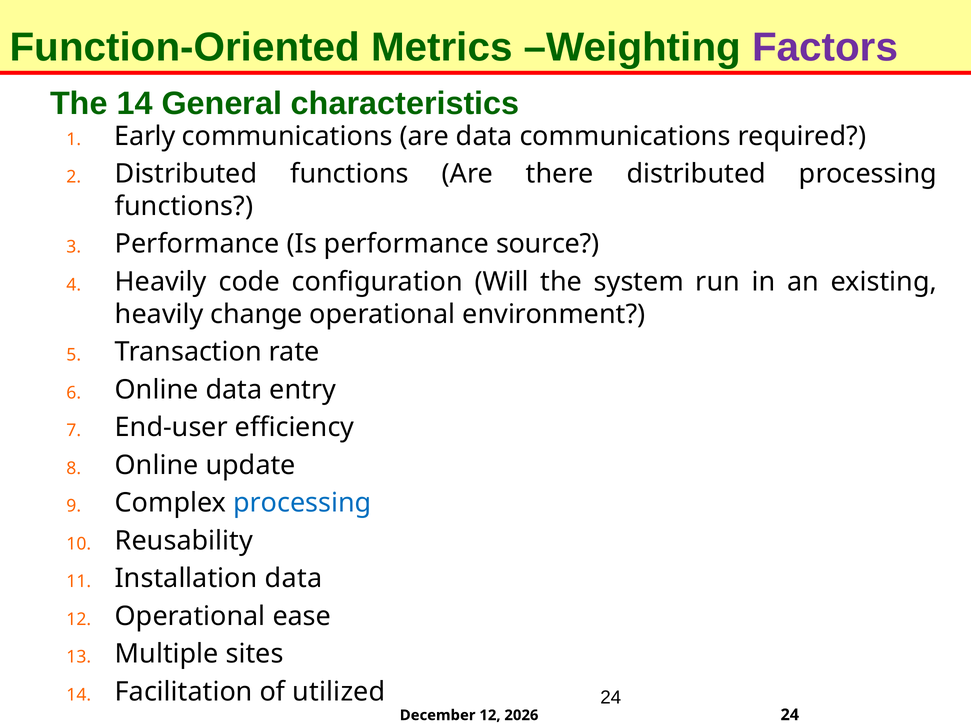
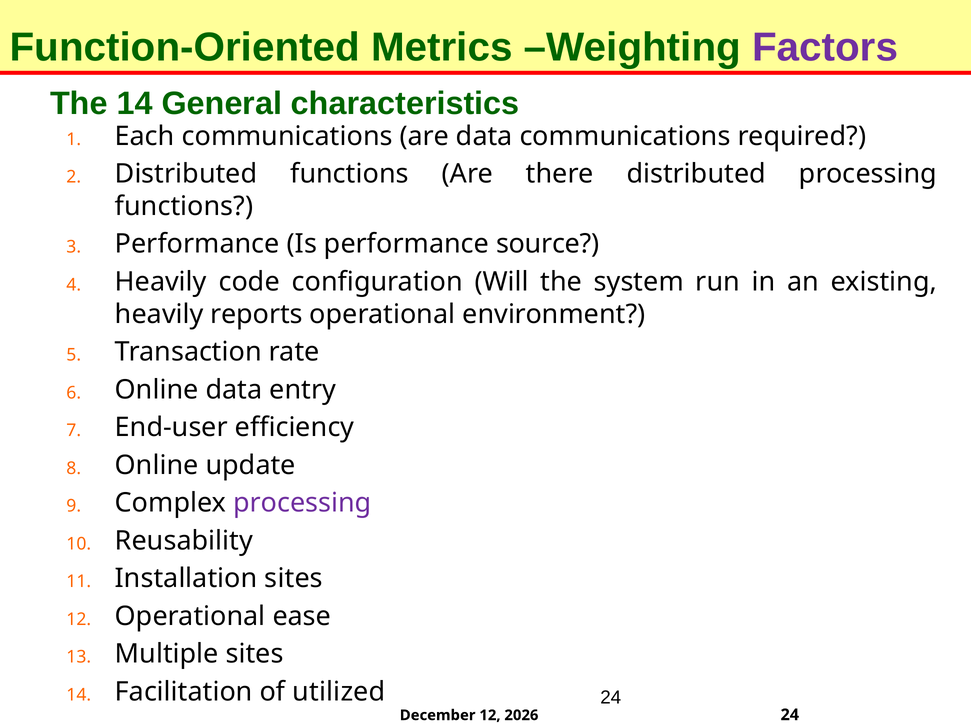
Early: Early -> Each (145, 136)
change: change -> reports (257, 314)
processing colour: blue -> purple (302, 503)
Installation data: data -> sites (294, 579)
